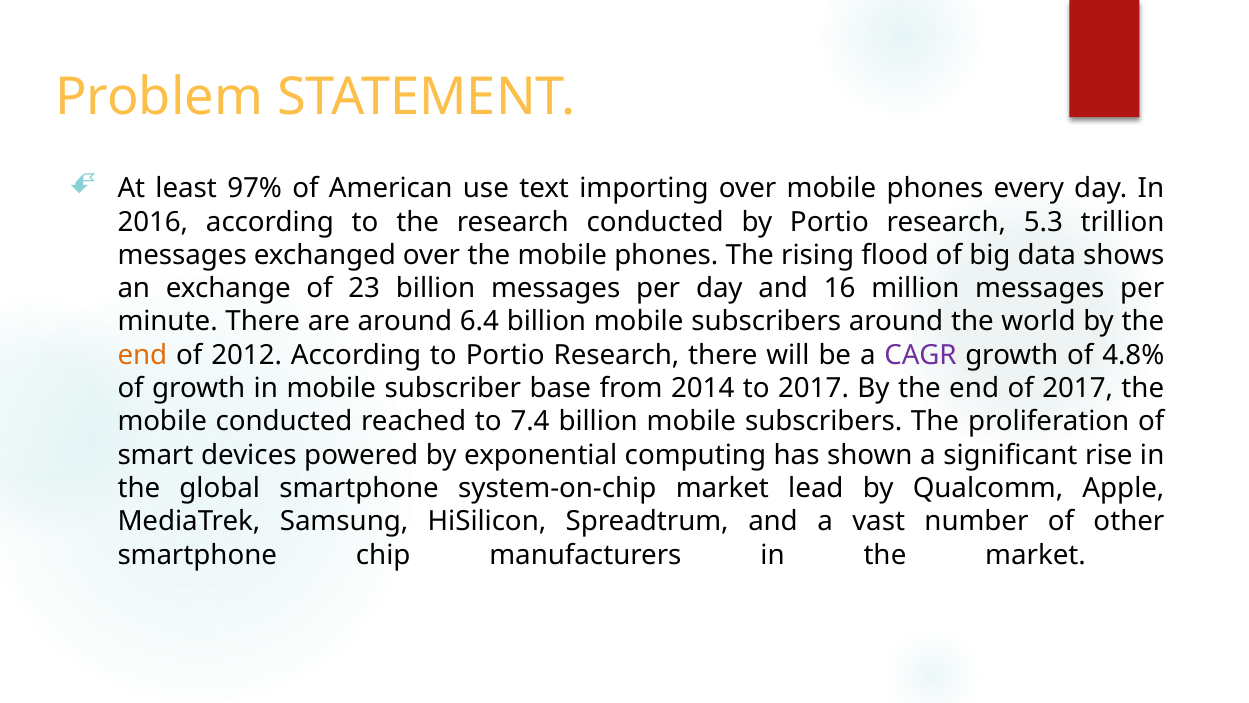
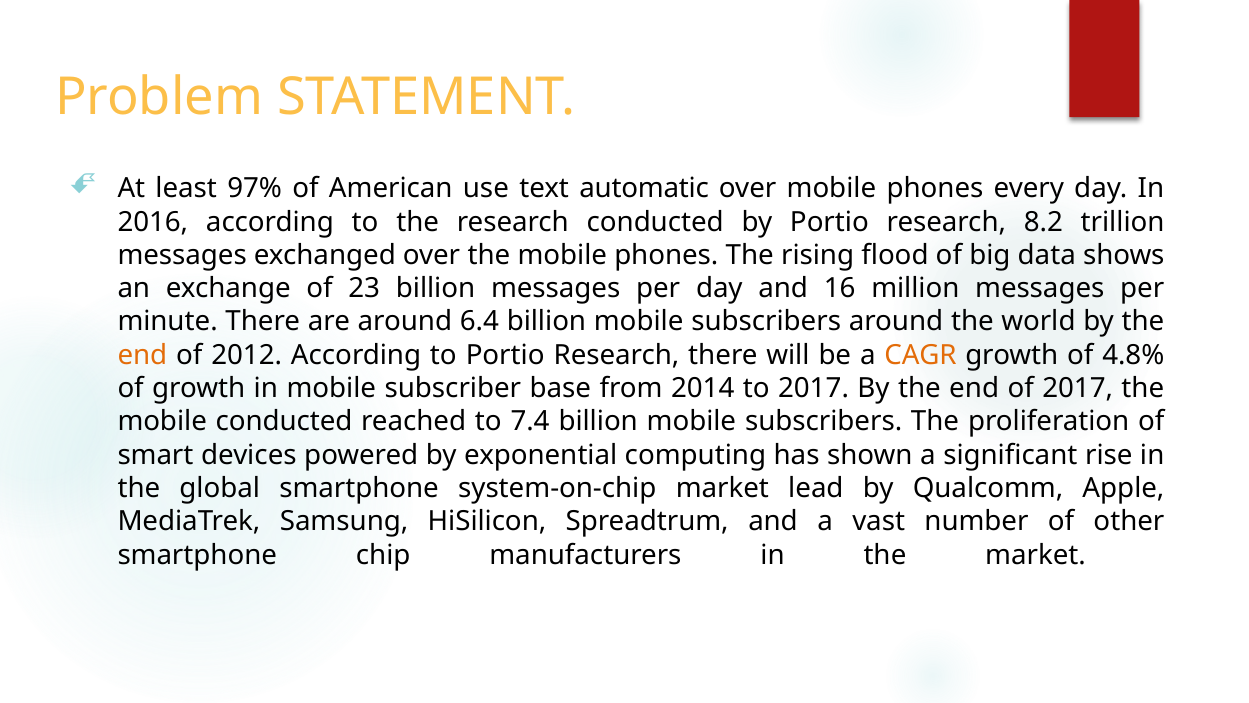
importing: importing -> automatic (644, 188)
5.3: 5.3 -> 8.2 (1043, 222)
CAGR colour: purple -> orange (920, 355)
